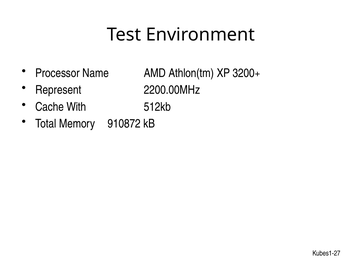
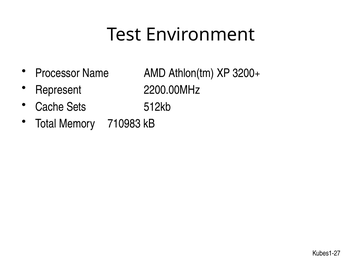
With: With -> Sets (76, 107)
910872: 910872 -> 710983 (124, 124)
